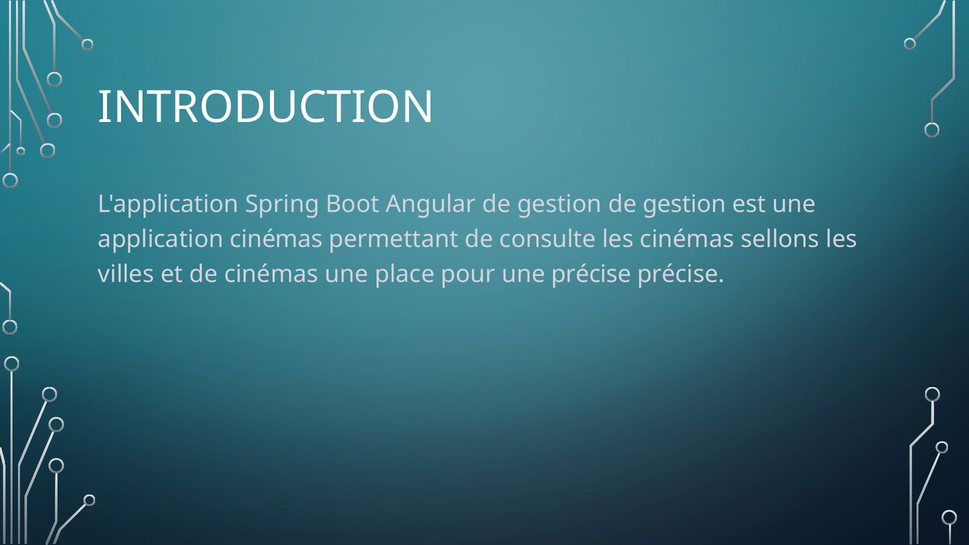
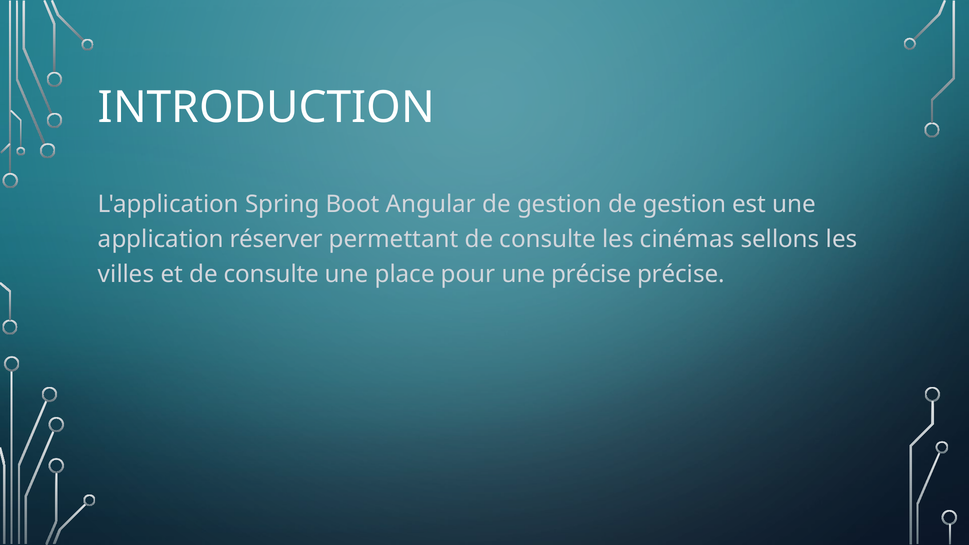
application cinémas: cinémas -> réserver (276, 239)
et de cinémas: cinémas -> consulte (271, 274)
